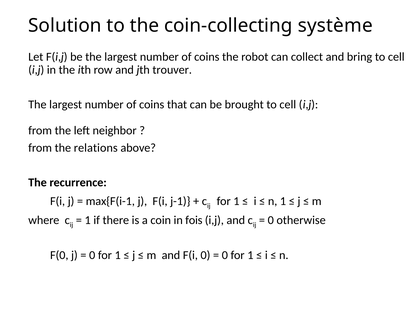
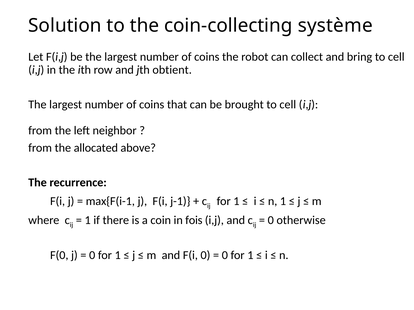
trouver: trouver -> obtient (172, 70)
relations: relations -> allocated (96, 148)
